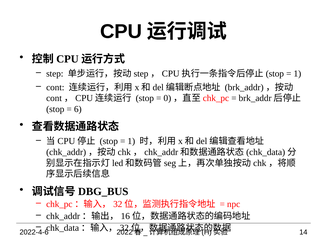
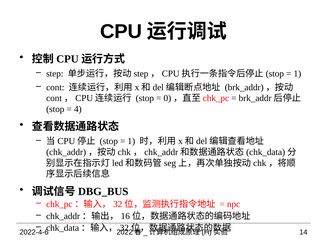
6: 6 -> 4 (78, 109)
